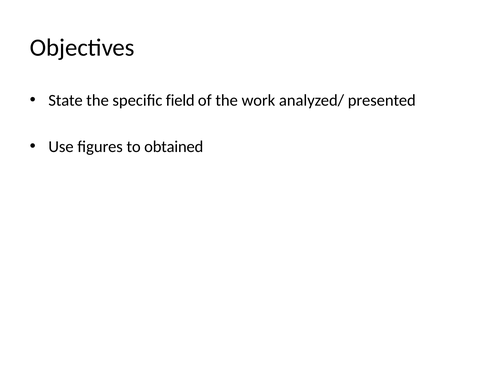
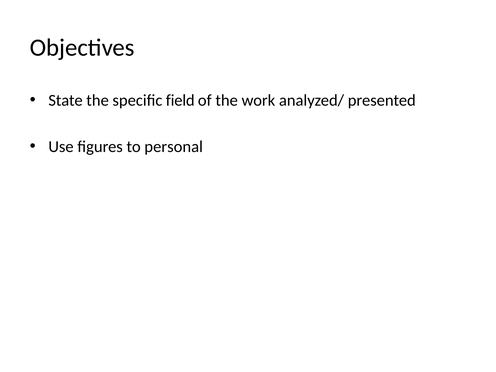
obtained: obtained -> personal (174, 147)
